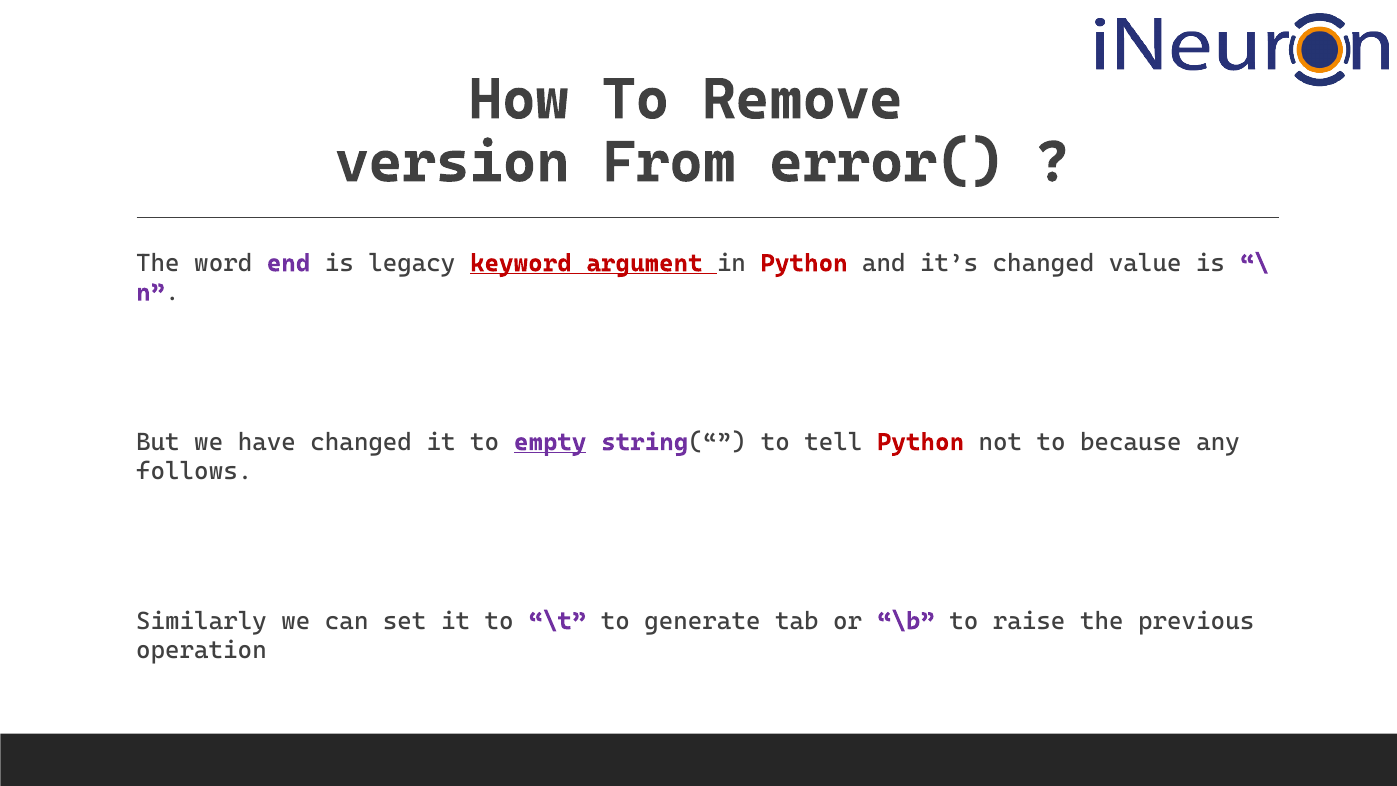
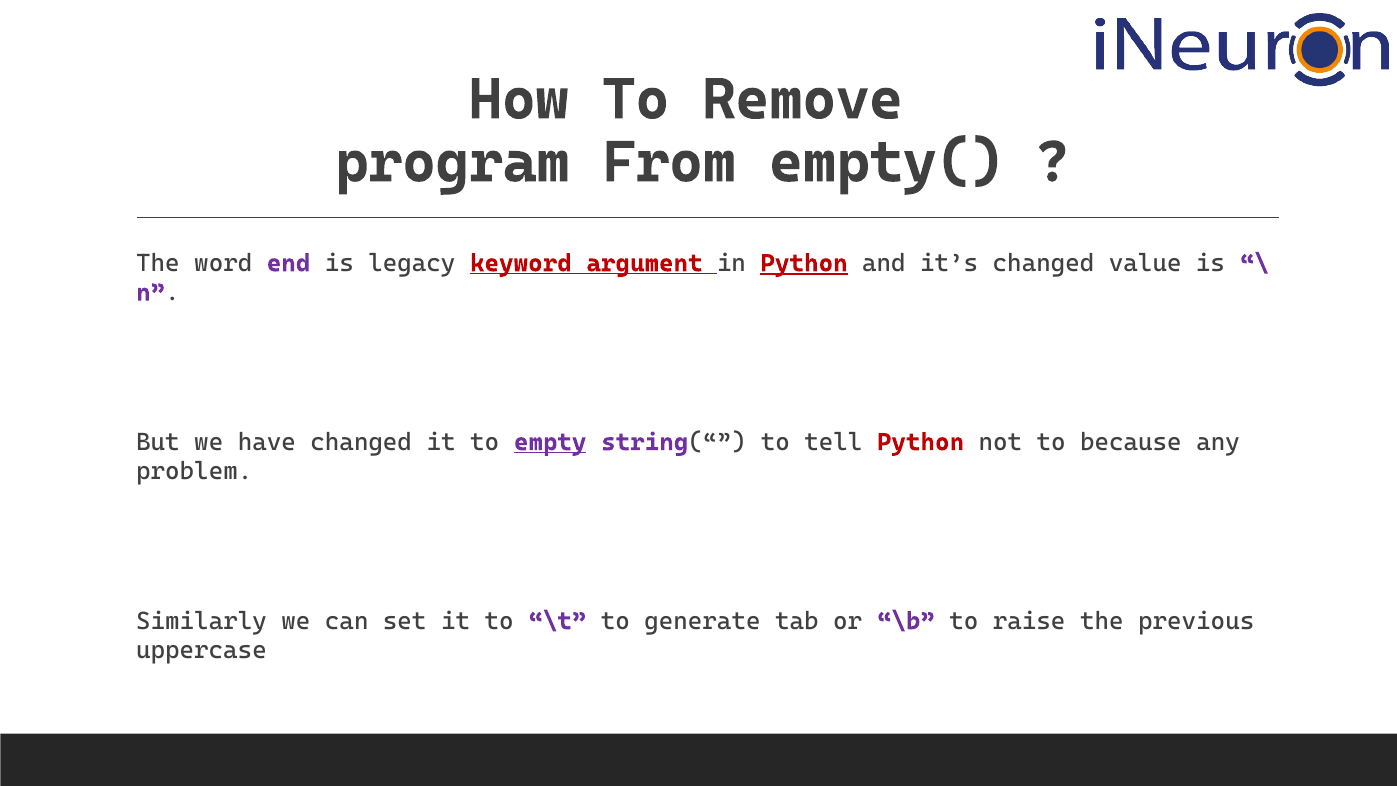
version: version -> program (453, 162)
error(: error( -> empty( (887, 162)
Python underline: none -> present (804, 263)
follows: follows -> problem (194, 471)
operation: operation -> uppercase (201, 650)
